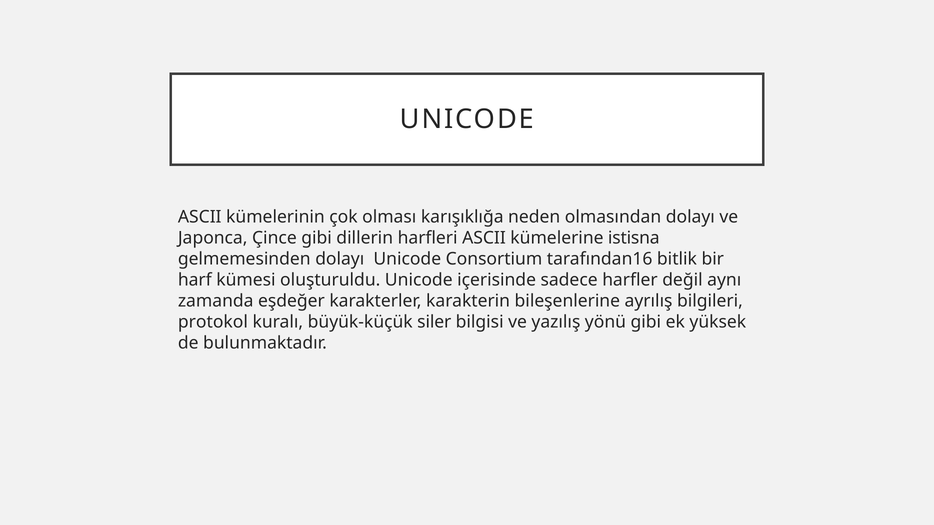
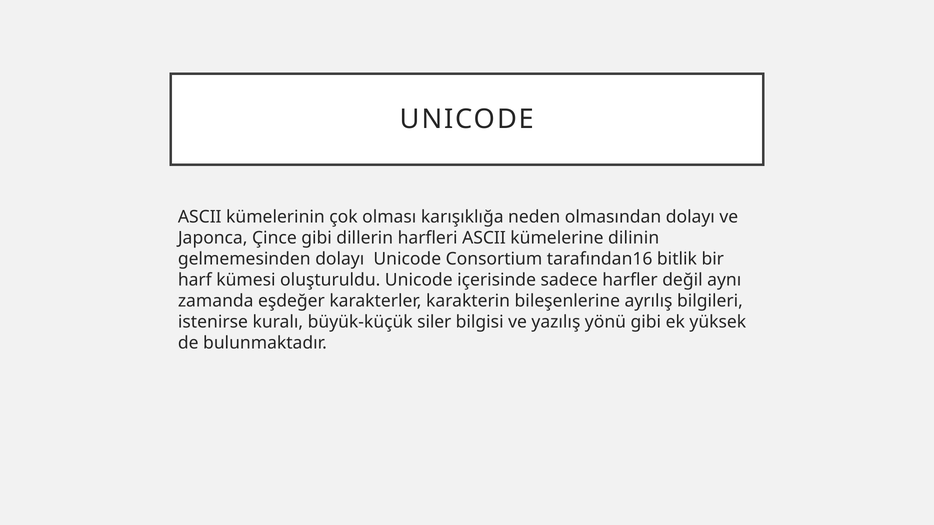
istisna: istisna -> dilinin (634, 238)
protokol: protokol -> istenirse (213, 322)
